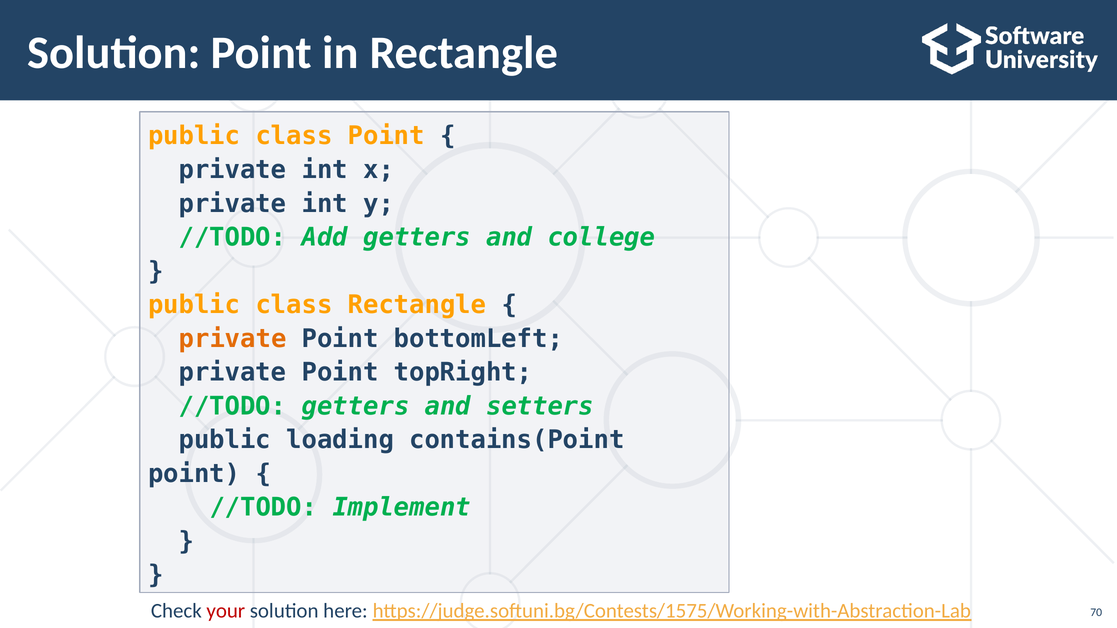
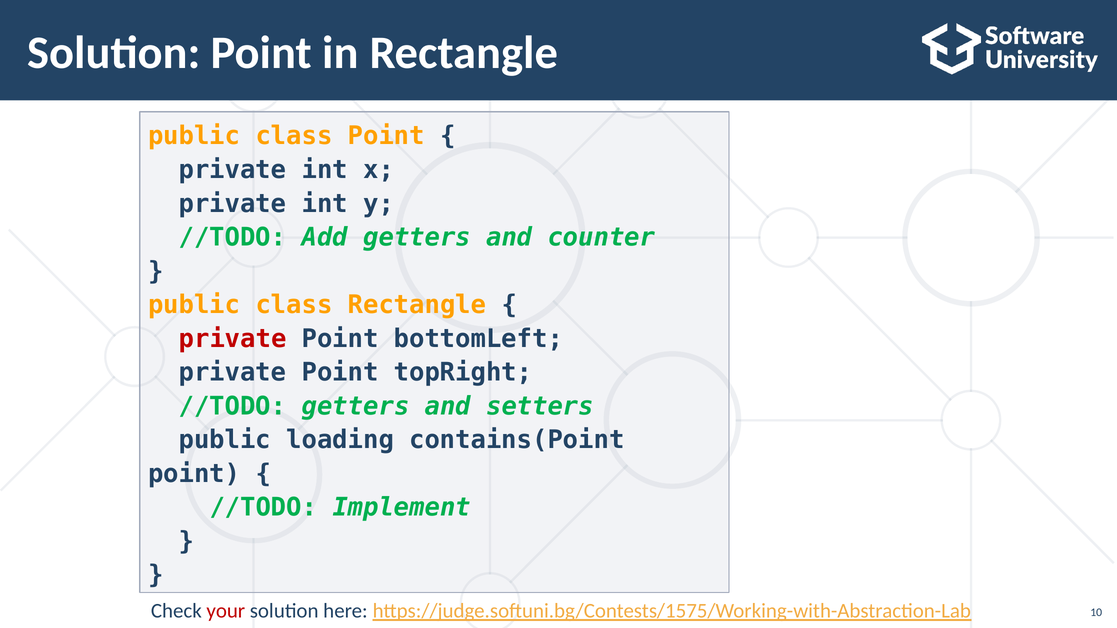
college: college -> counter (601, 237)
private colour: orange -> red (233, 339)
70: 70 -> 10 (1096, 613)
